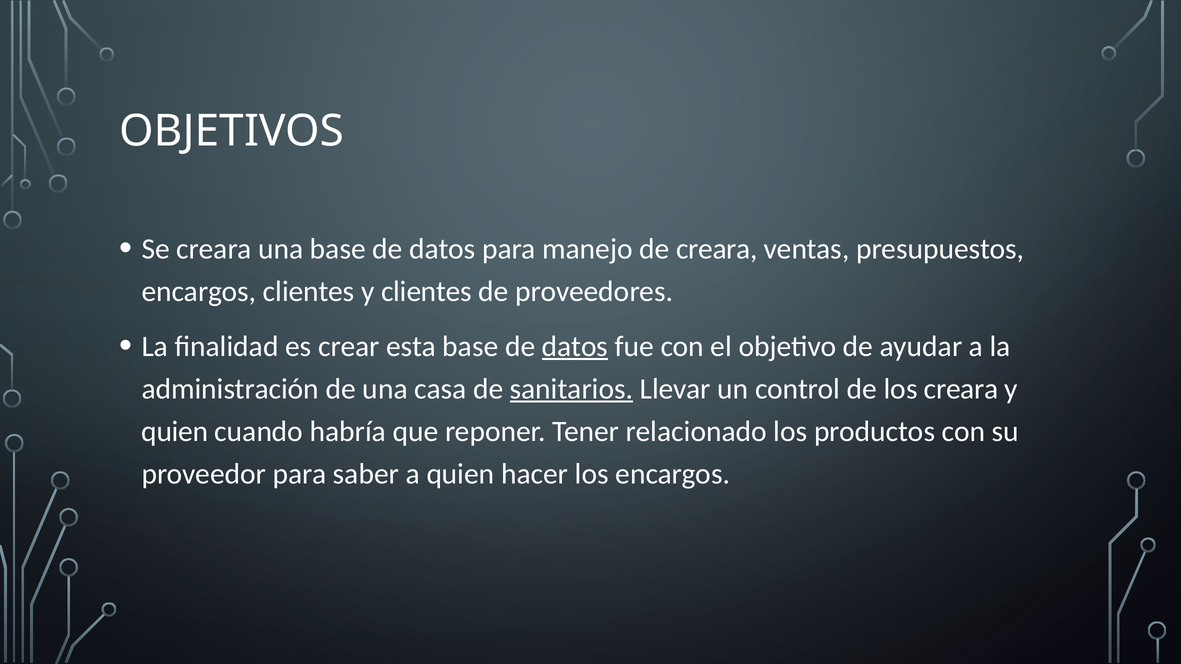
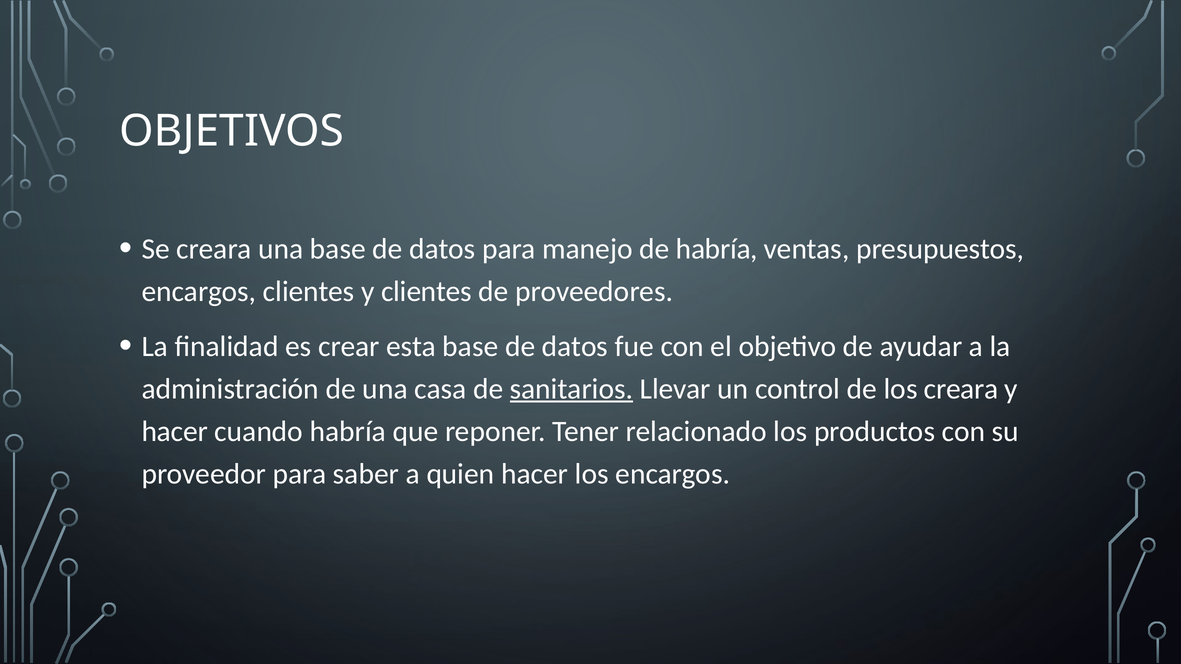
de creara: creara -> habría (717, 249)
datos underline: present -> none (575, 347)
quien: quien -> hacer (175, 432)
